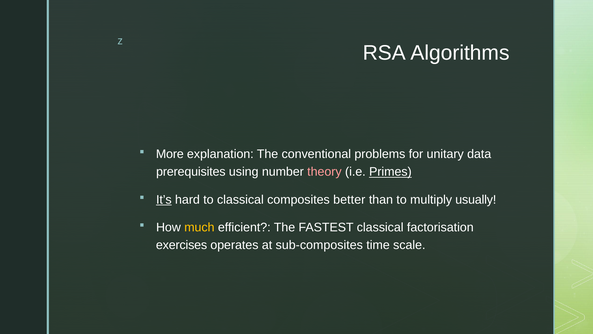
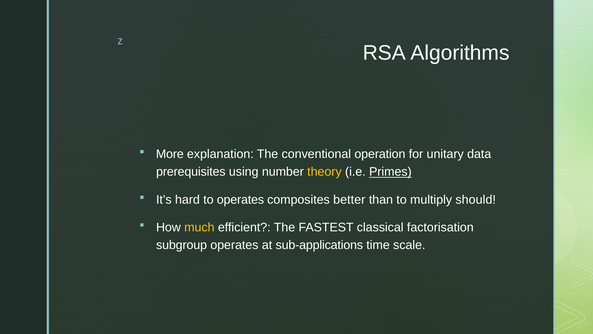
problems: problems -> operation (380, 154)
theory colour: pink -> yellow (324, 172)
It’s underline: present -> none (164, 199)
to classical: classical -> operates (240, 199)
usually: usually -> should (476, 199)
exercises: exercises -> subgroup (182, 245)
sub-composites: sub-composites -> sub-applications (319, 245)
